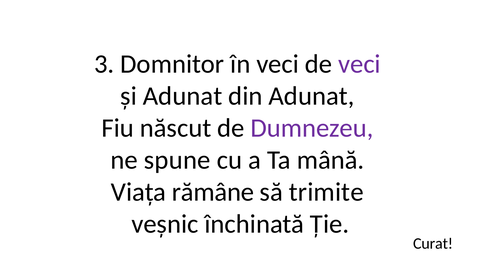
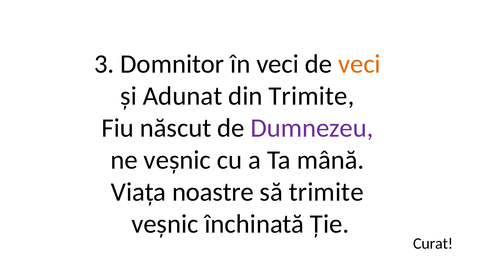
veci colour: purple -> orange (359, 64)
din Adunat: Adunat -> Trimite (311, 96)
ne spune: spune -> veșnic (177, 160)
rămâne: rămâne -> noastre (213, 192)
